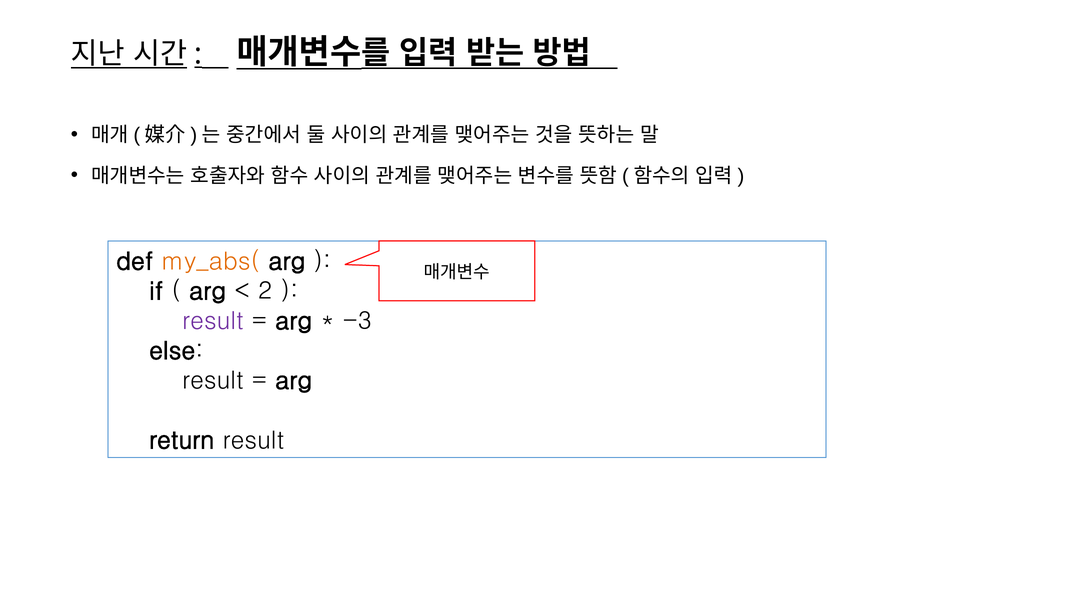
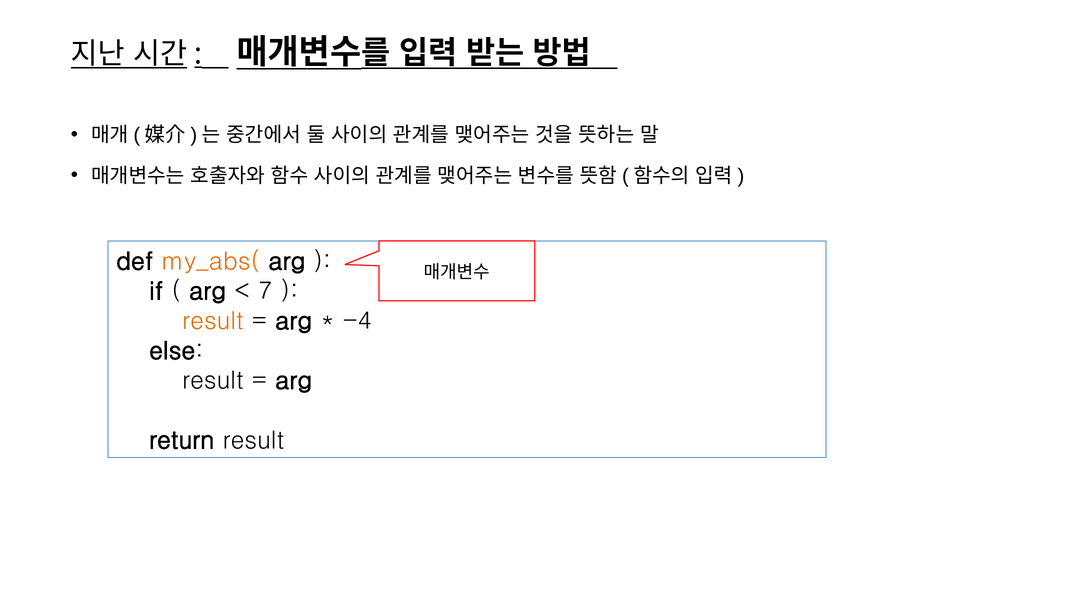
2: 2 -> 7 (265, 291)
result colour: purple -> orange (213, 321)
-3: -3 -> -4 (358, 321)
